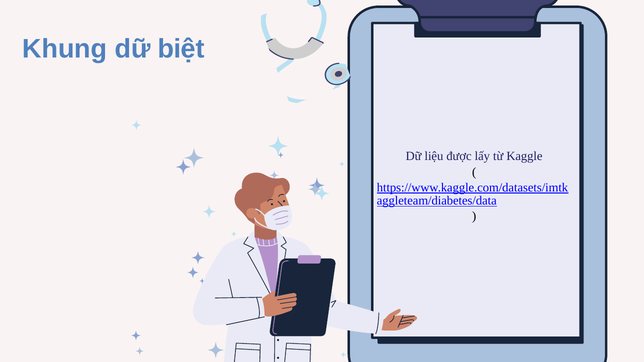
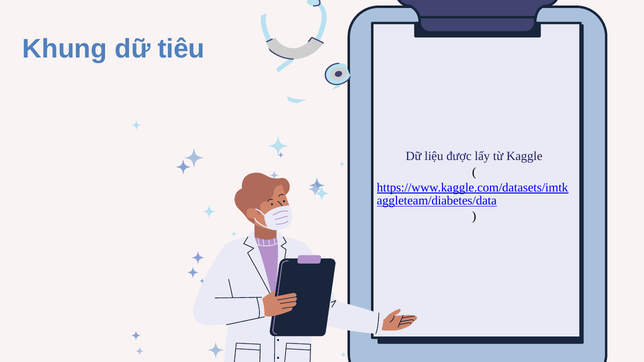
biệt: biệt -> tiêu (181, 49)
